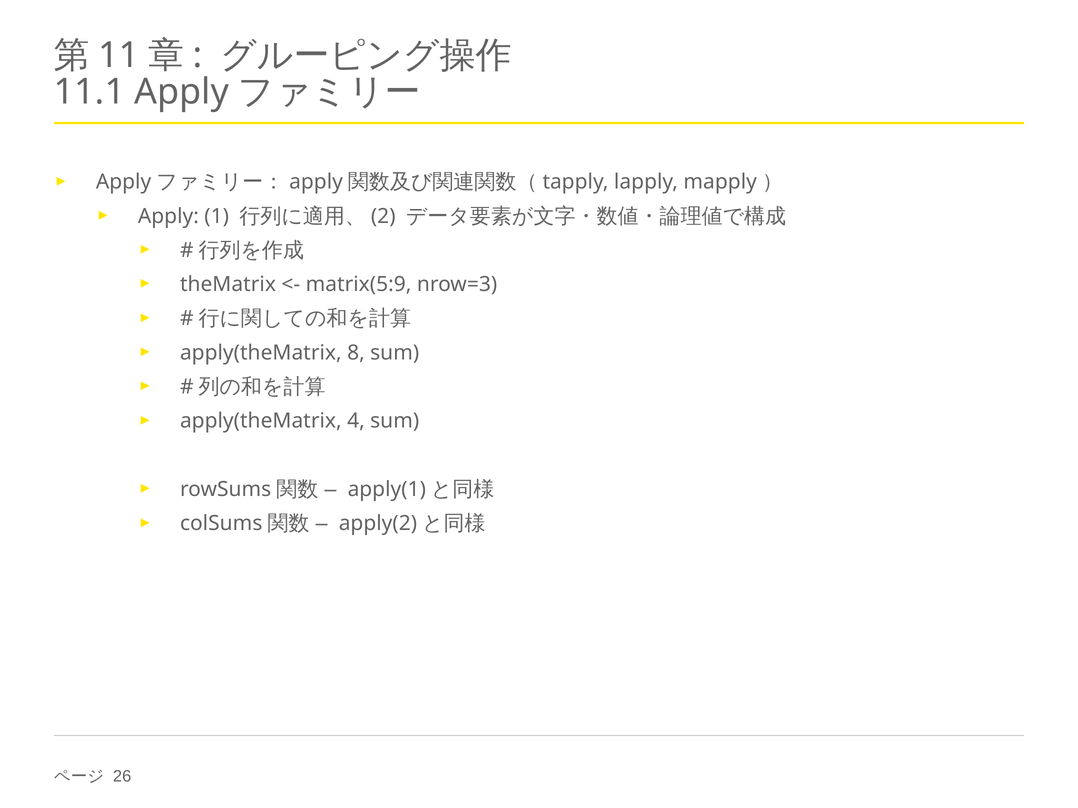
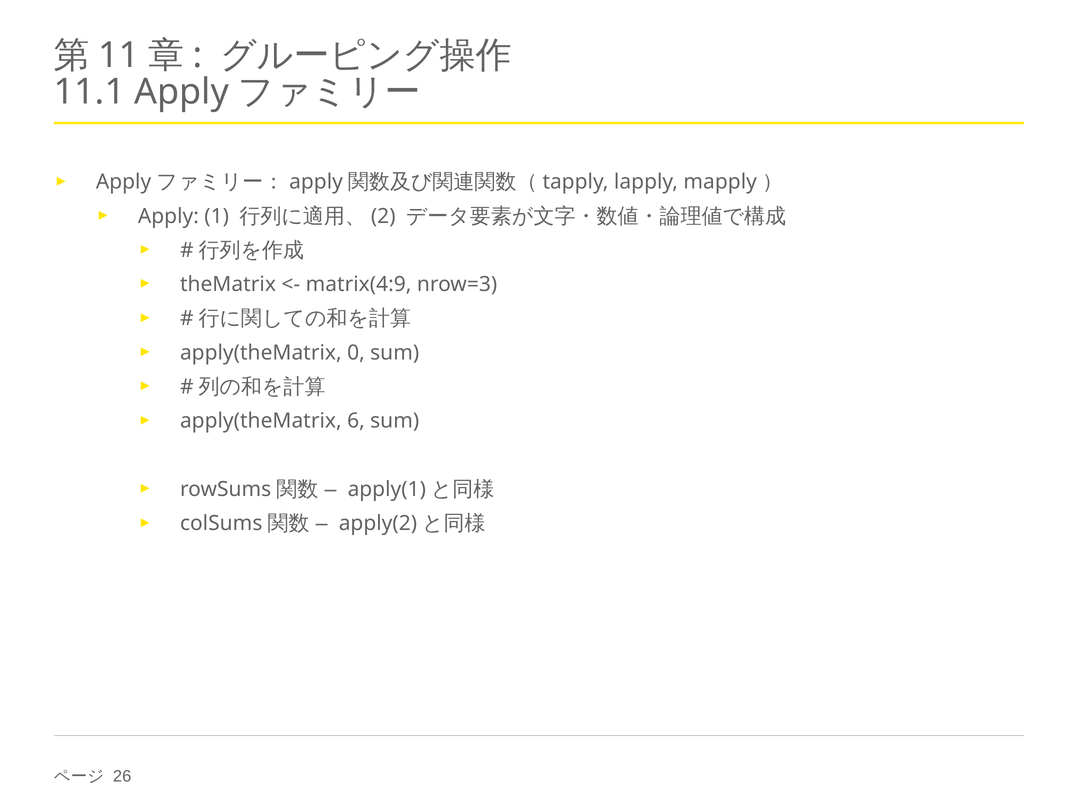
matrix(5:9: matrix(5:9 -> matrix(4:9 (359, 285)
8: 8 -> 0 (356, 353)
4: 4 -> 6 (356, 421)
